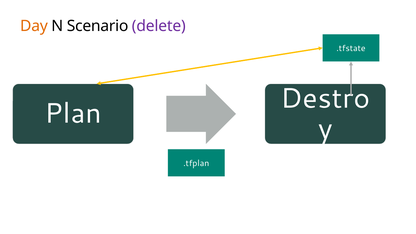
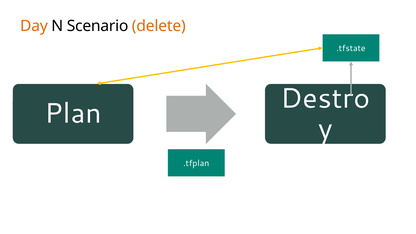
delete colour: purple -> orange (159, 26)
